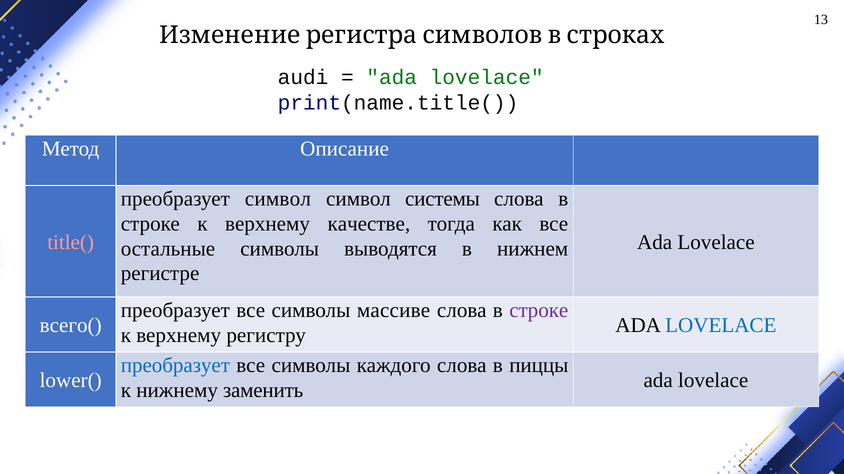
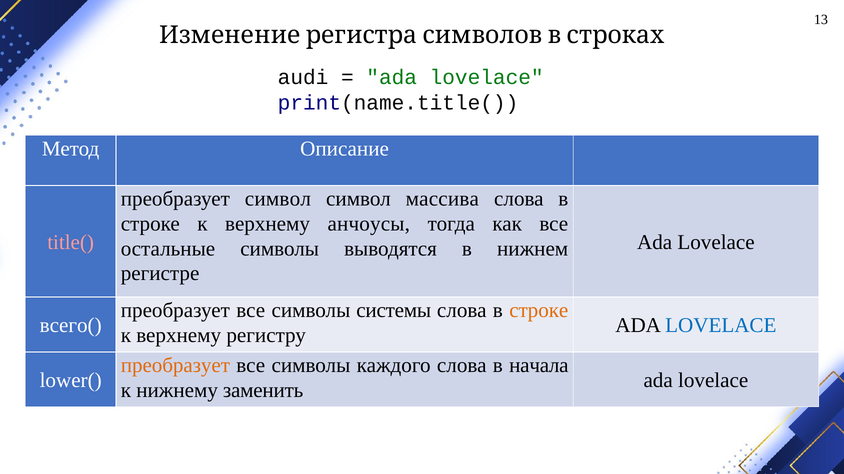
системы: системы -> массива (442, 199)
качестве: качестве -> анчоусы (369, 224)
массиве: массиве -> системы (394, 311)
строке colour: purple -> orange (539, 311)
преобразует colour: blue -> orange (175, 366)
пиццы: пиццы -> начала (539, 366)
